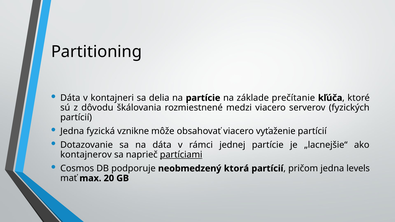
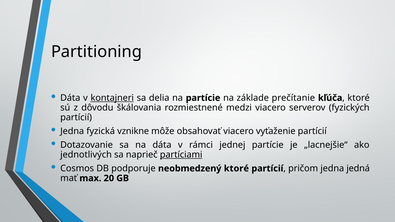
kontajneri underline: none -> present (112, 98)
kontajnerov: kontajnerov -> jednotlivých (86, 155)
neobmedzený ktorá: ktorá -> ktoré (236, 169)
levels: levels -> jedná (358, 169)
